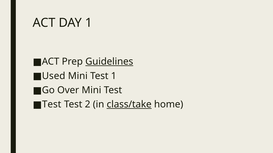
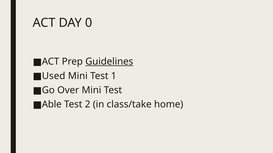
DAY 1: 1 -> 0 (89, 23)
Test: Test -> Able (52, 105)
class/take underline: present -> none (129, 105)
